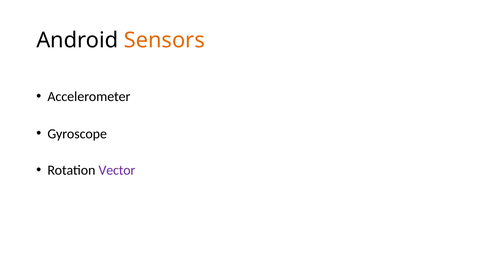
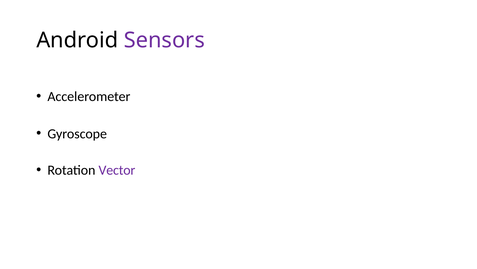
Sensors colour: orange -> purple (164, 40)
